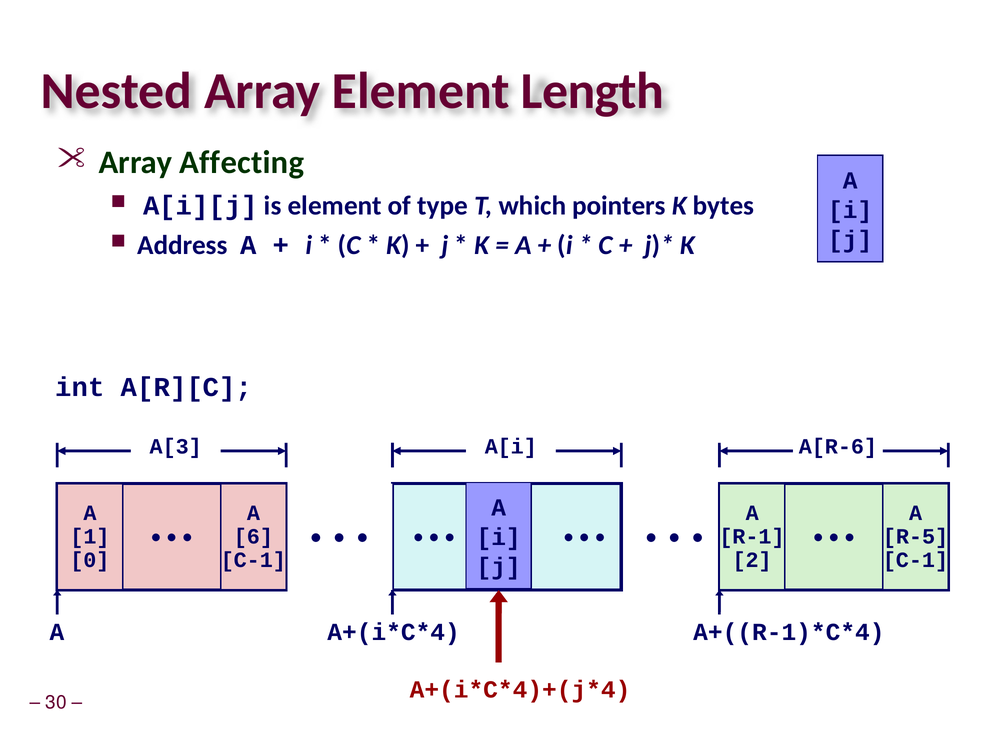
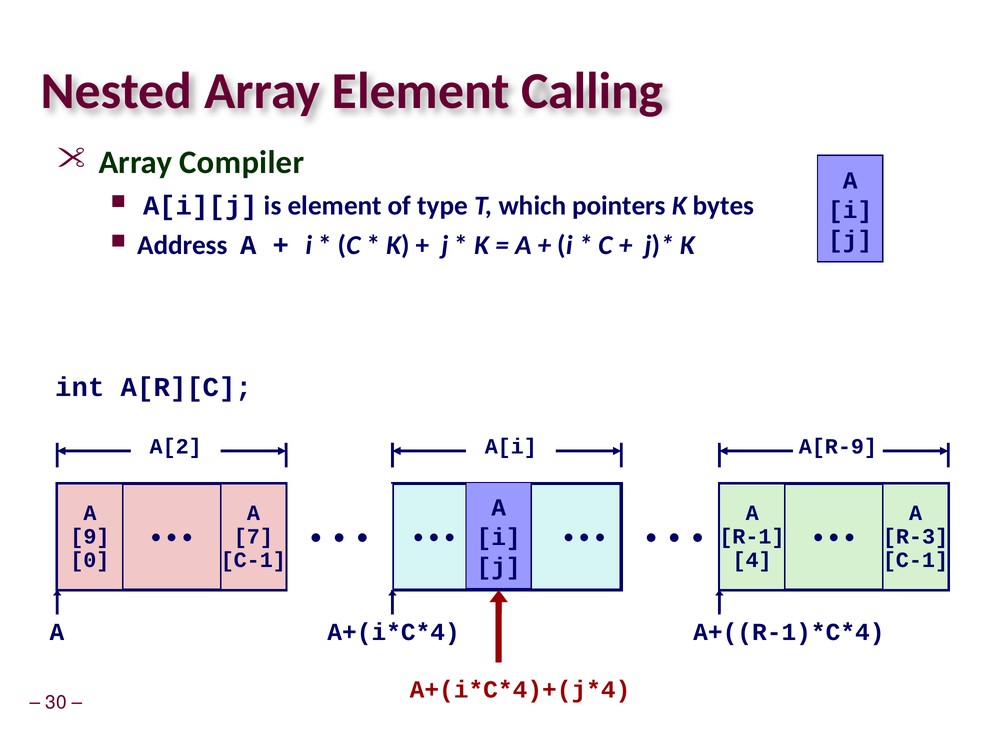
Length: Length -> Calling (592, 91)
Affecting: Affecting -> Compiler (242, 162)
A[3: A[3 -> A[2 (176, 447)
A[R-6: A[R-6 -> A[R-9 (838, 447)
1: 1 -> 9 (90, 536)
6: 6 -> 7 (253, 536)
R-5: R-5 -> R-3 (916, 536)
2: 2 -> 4 (752, 560)
